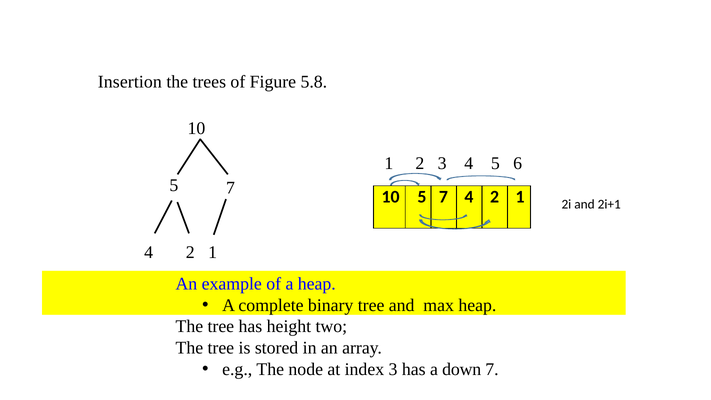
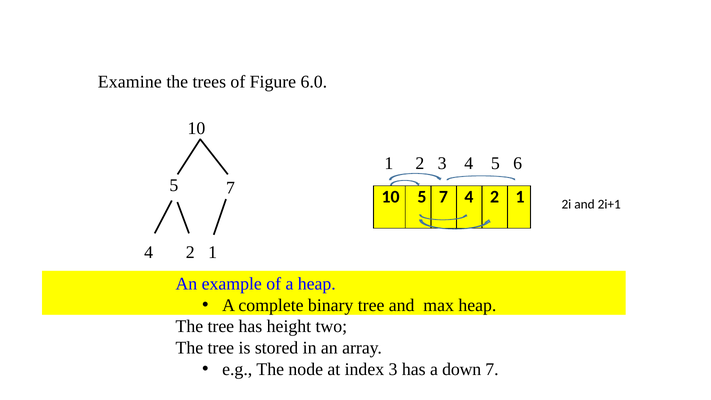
Insertion: Insertion -> Examine (130, 82)
5.8: 5.8 -> 6.0 (314, 82)
